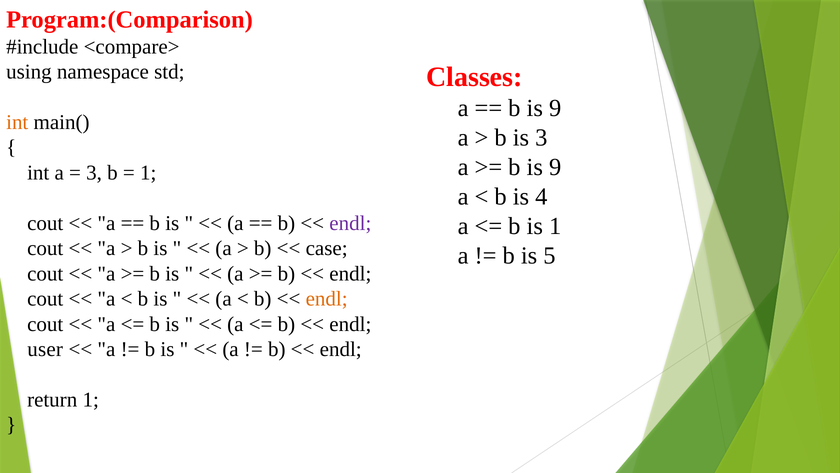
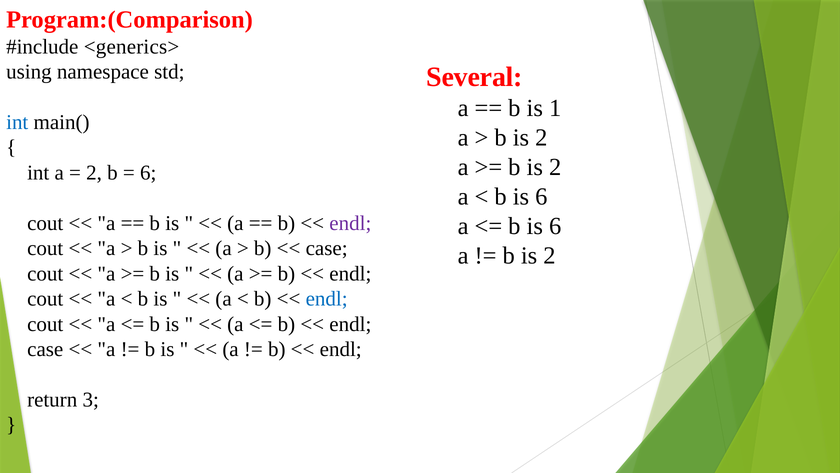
<compare>: <compare> -> <generics> (132, 47)
Classes: Classes -> Several (474, 77)
9: 9 -> 1 (555, 108)
int colour: orange -> blue (17, 122)
3: 3 -> 2 (541, 138)
9: 9 -> 2 (555, 167)
3: 3 -> 2 (94, 173)
1: 1 -> 6 (148, 173)
4: 4 -> 6 (541, 196)
1: 1 -> 6 (555, 226)
5: 5 -> 2 (549, 255)
endl colour: orange -> blue (327, 299)
user: user -> case (45, 349)
return 1: 1 -> 3 (91, 399)
